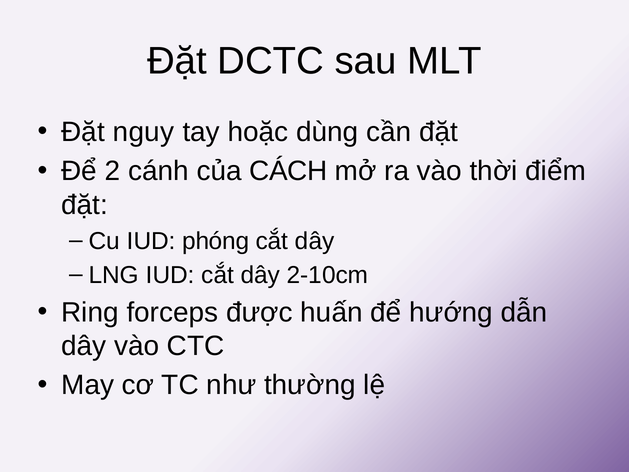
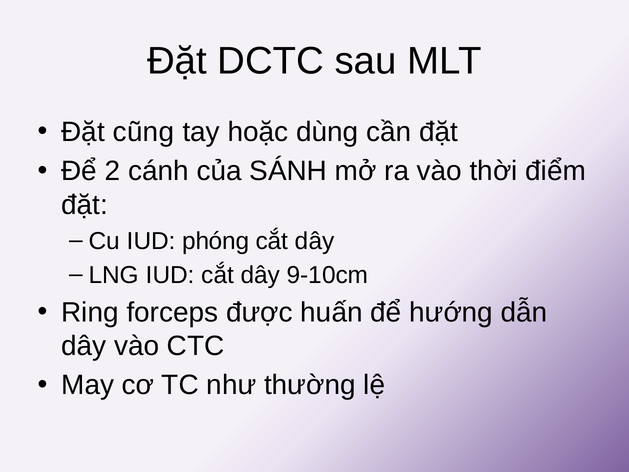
nguy: nguy -> cũng (144, 132)
CÁCH: CÁCH -> SÁNH (288, 171)
2-10cm: 2-10cm -> 9-10cm (328, 275)
